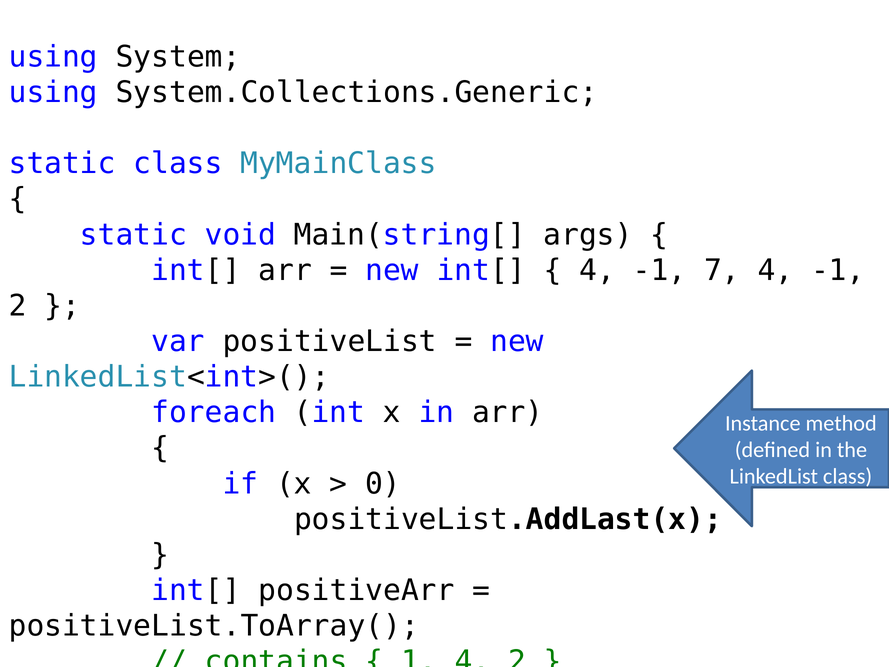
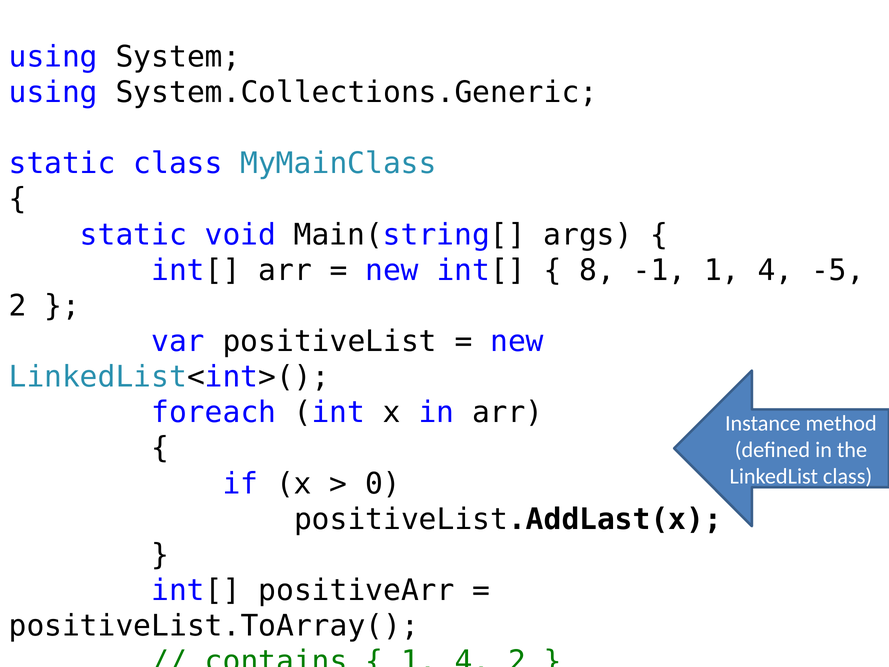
4: 4 -> 8 (597, 270)
-1 7: 7 -> 1 (722, 270)
-1: -1 -> -5 (838, 270)
